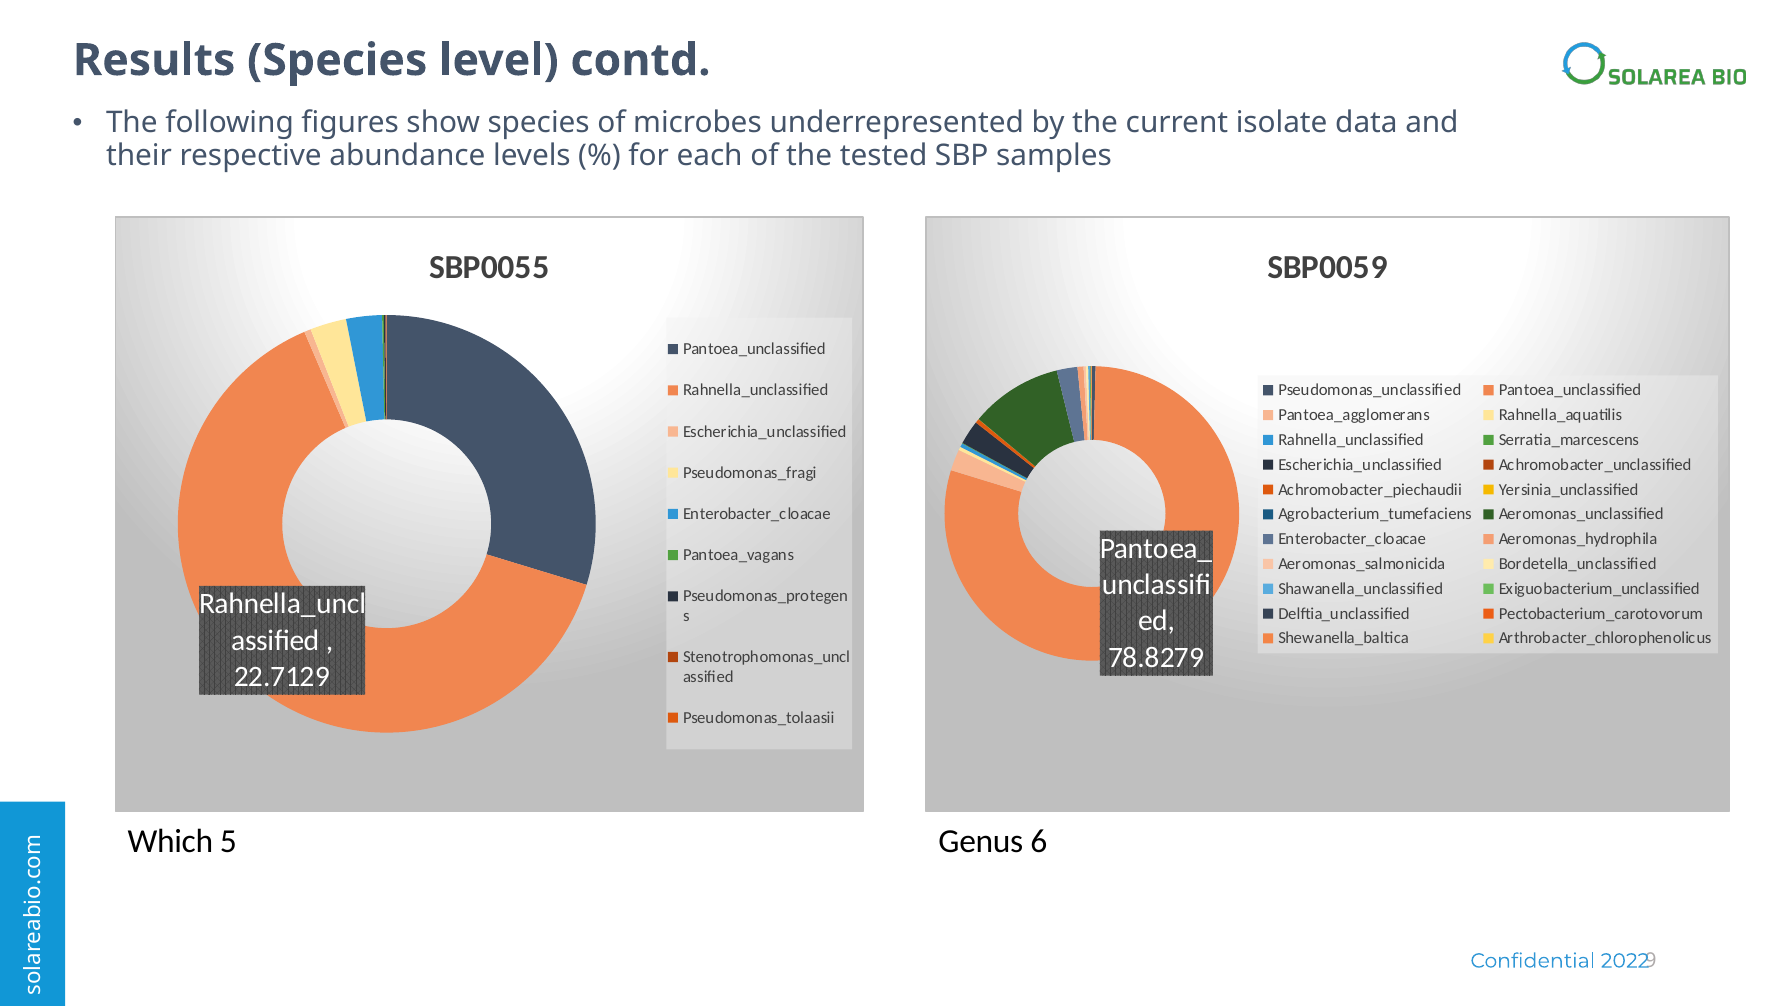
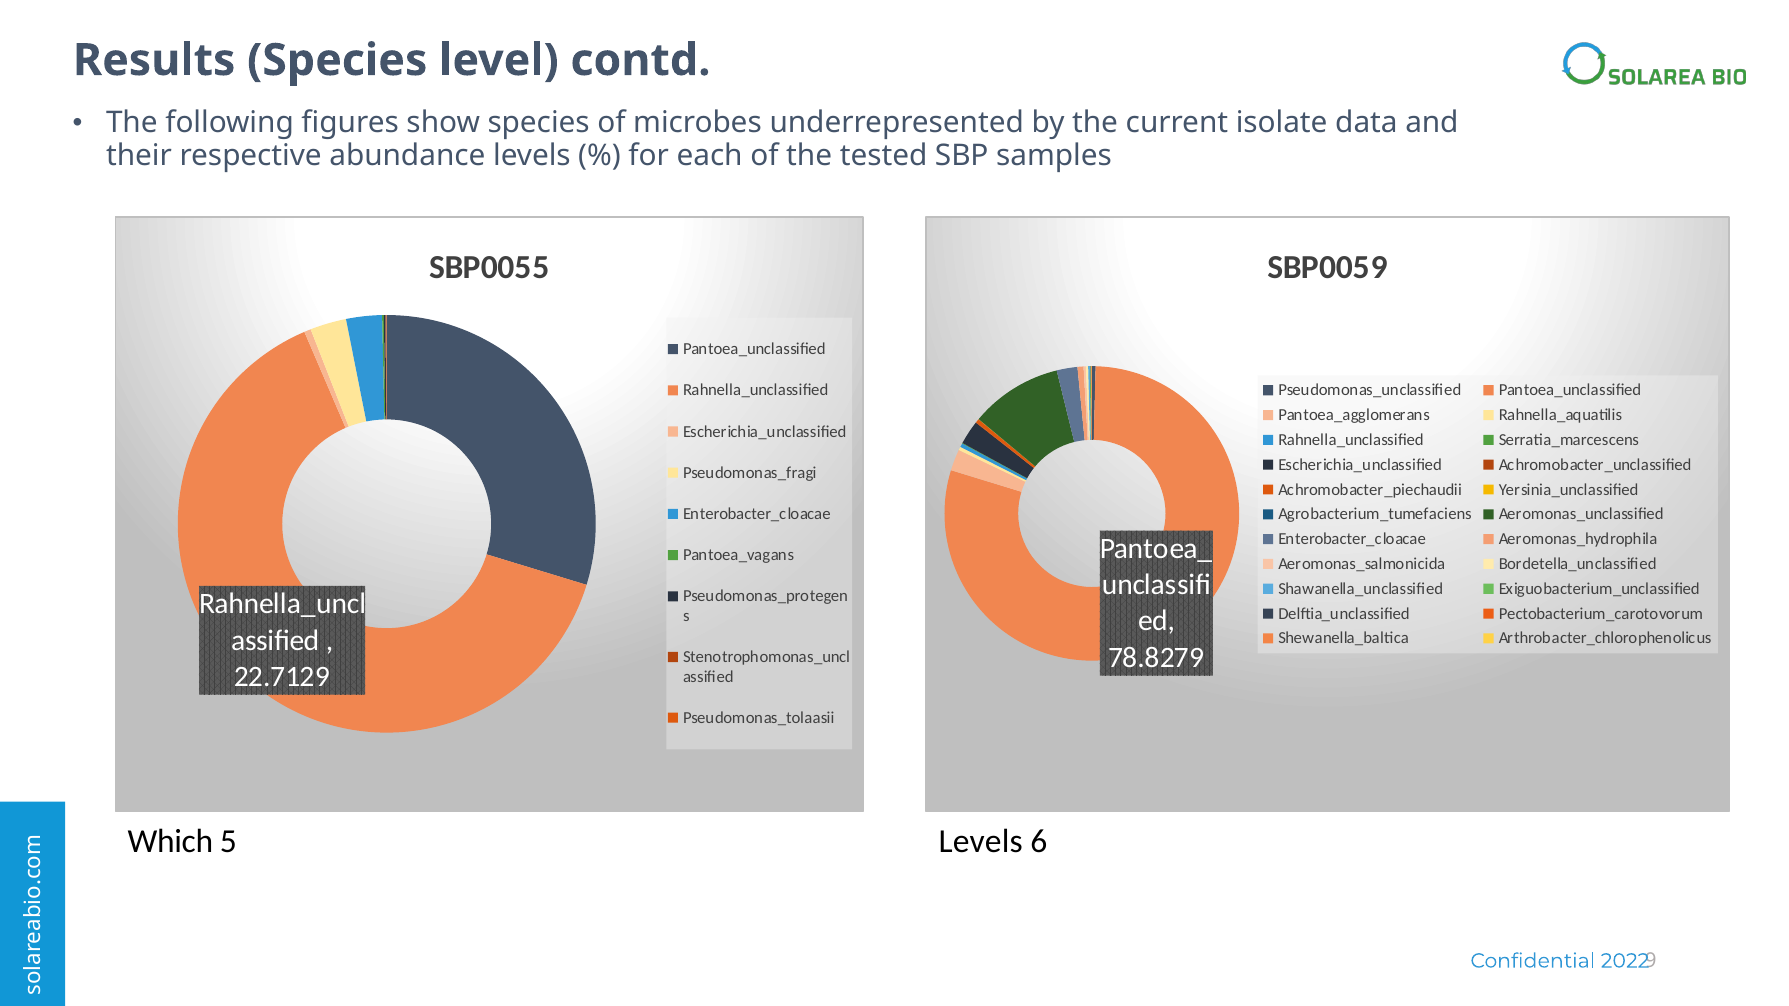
5 Genus: Genus -> Levels (981, 842)
